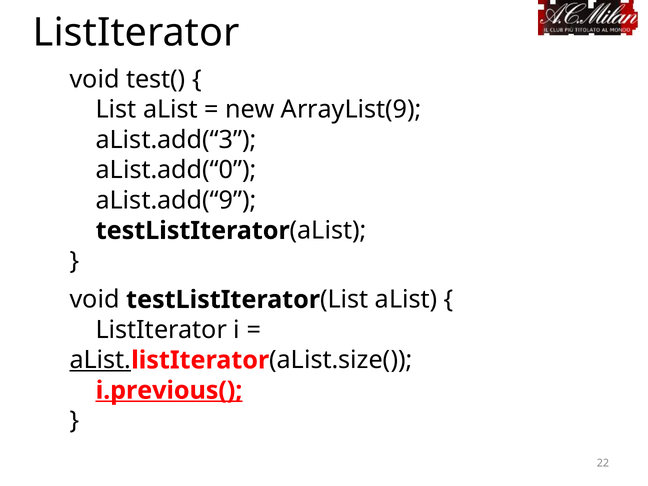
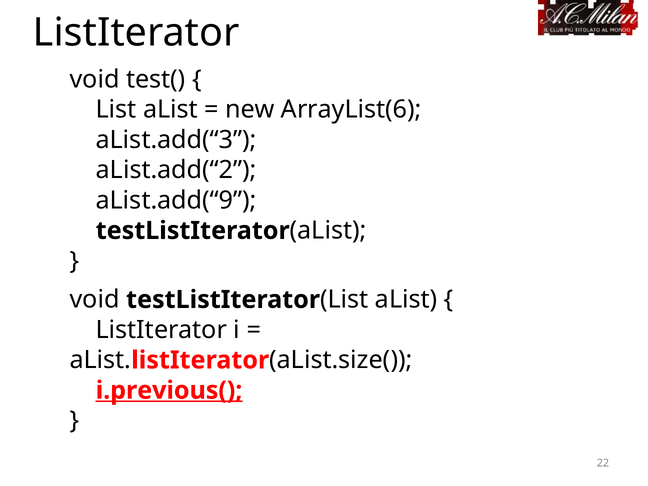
ArrayList(9: ArrayList(9 -> ArrayList(6 (351, 110)
aList.add(“0: aList.add(“0 -> aList.add(“2 (176, 170)
aList underline: present -> none (100, 360)
